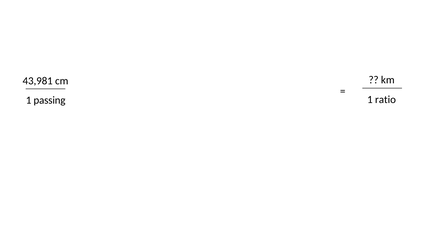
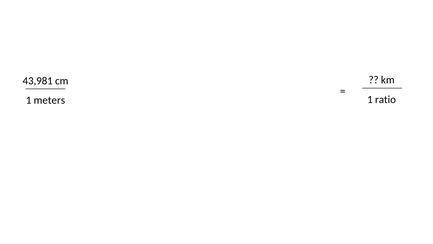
passing: passing -> meters (49, 100)
